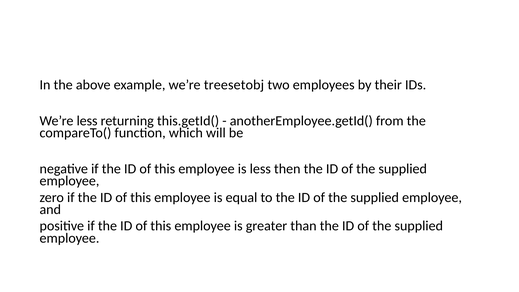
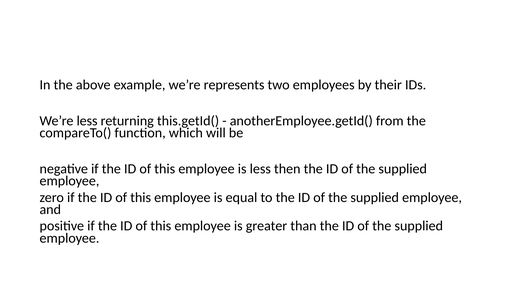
treesetobj: treesetobj -> represents (234, 85)
